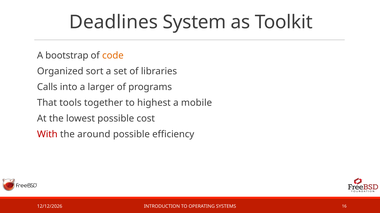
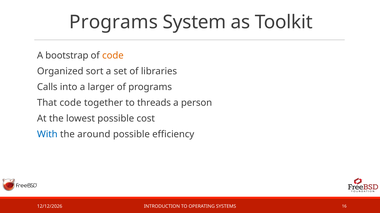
Deadlines: Deadlines -> Programs (114, 22)
That tools: tools -> code (70, 103)
highest: highest -> threads (154, 103)
mobile: mobile -> person (197, 103)
With colour: red -> blue (47, 135)
